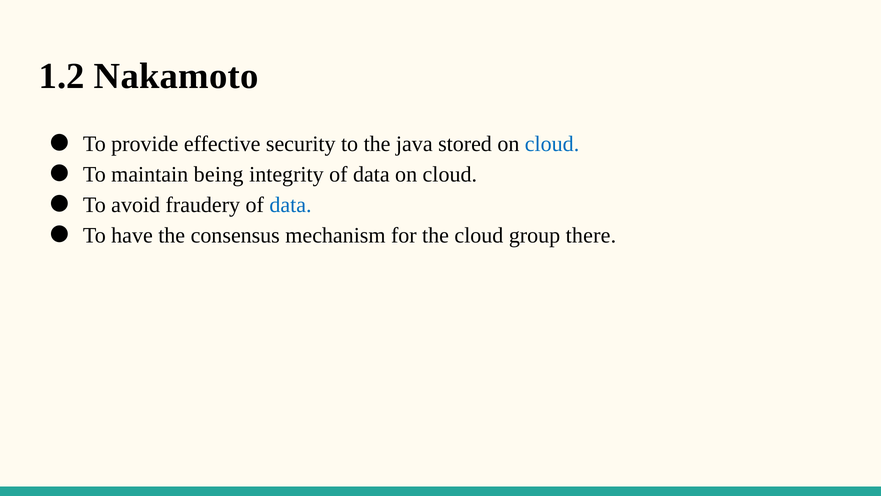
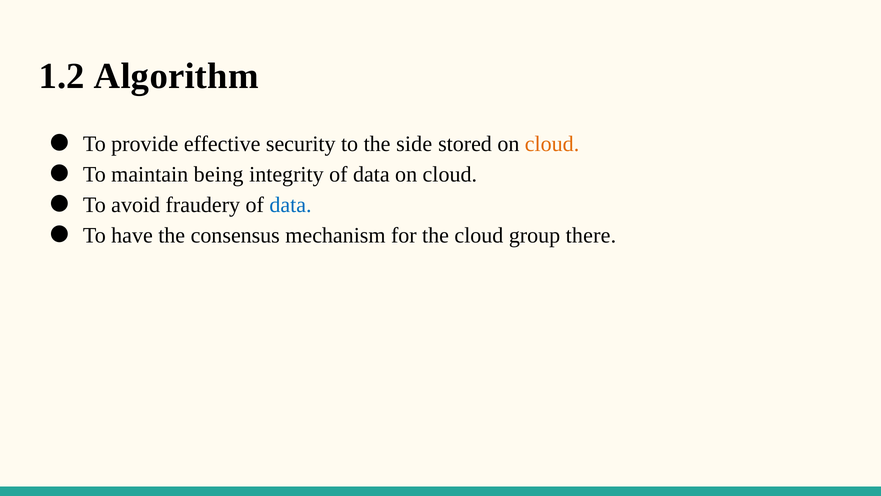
Nakamoto: Nakamoto -> Algorithm (176, 76)
java: java -> side (414, 144)
cloud colour: blue -> orange (552, 144)
